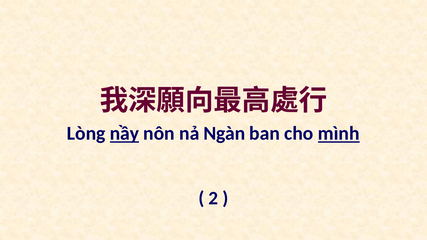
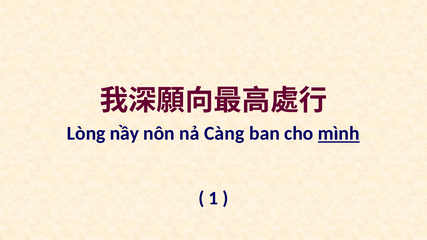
nầy underline: present -> none (124, 134)
Ngàn: Ngàn -> Càng (224, 134)
2: 2 -> 1 (213, 198)
